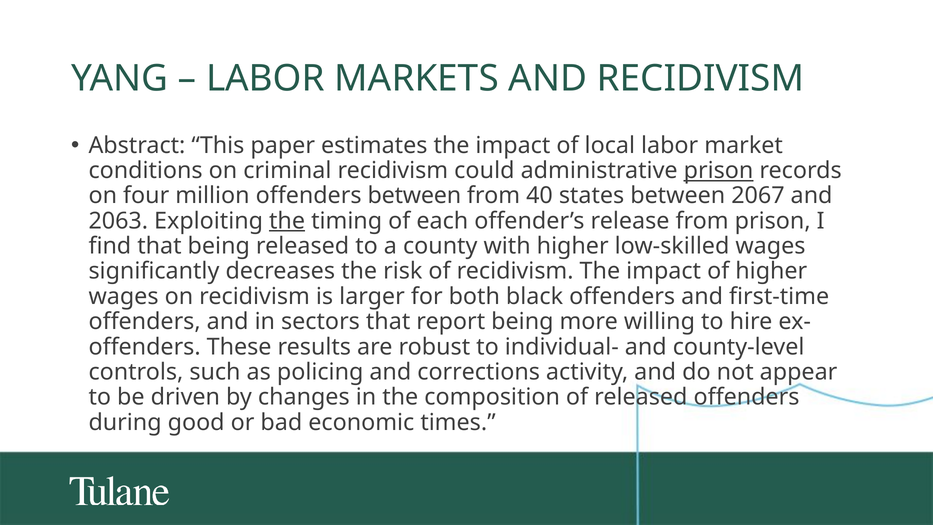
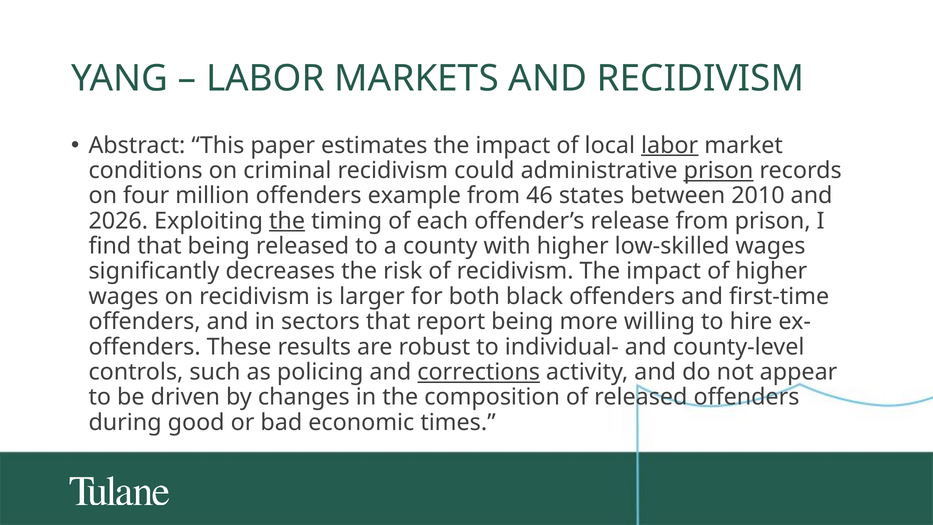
labor underline: none -> present (670, 145)
offenders between: between -> example (414, 196)
40: 40 -> 46 (539, 196)
2067: 2067 -> 2010 (758, 196)
2063: 2063 -> 2026 (118, 221)
corrections underline: none -> present (479, 372)
